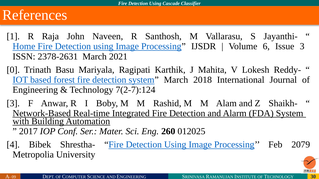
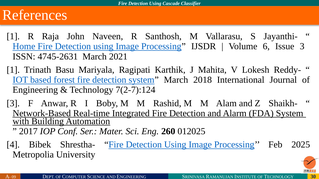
2378-2631: 2378-2631 -> 4745-2631 (58, 57)
0: 0 -> 1 (13, 70)
2079: 2079 -> 2025 (301, 145)
